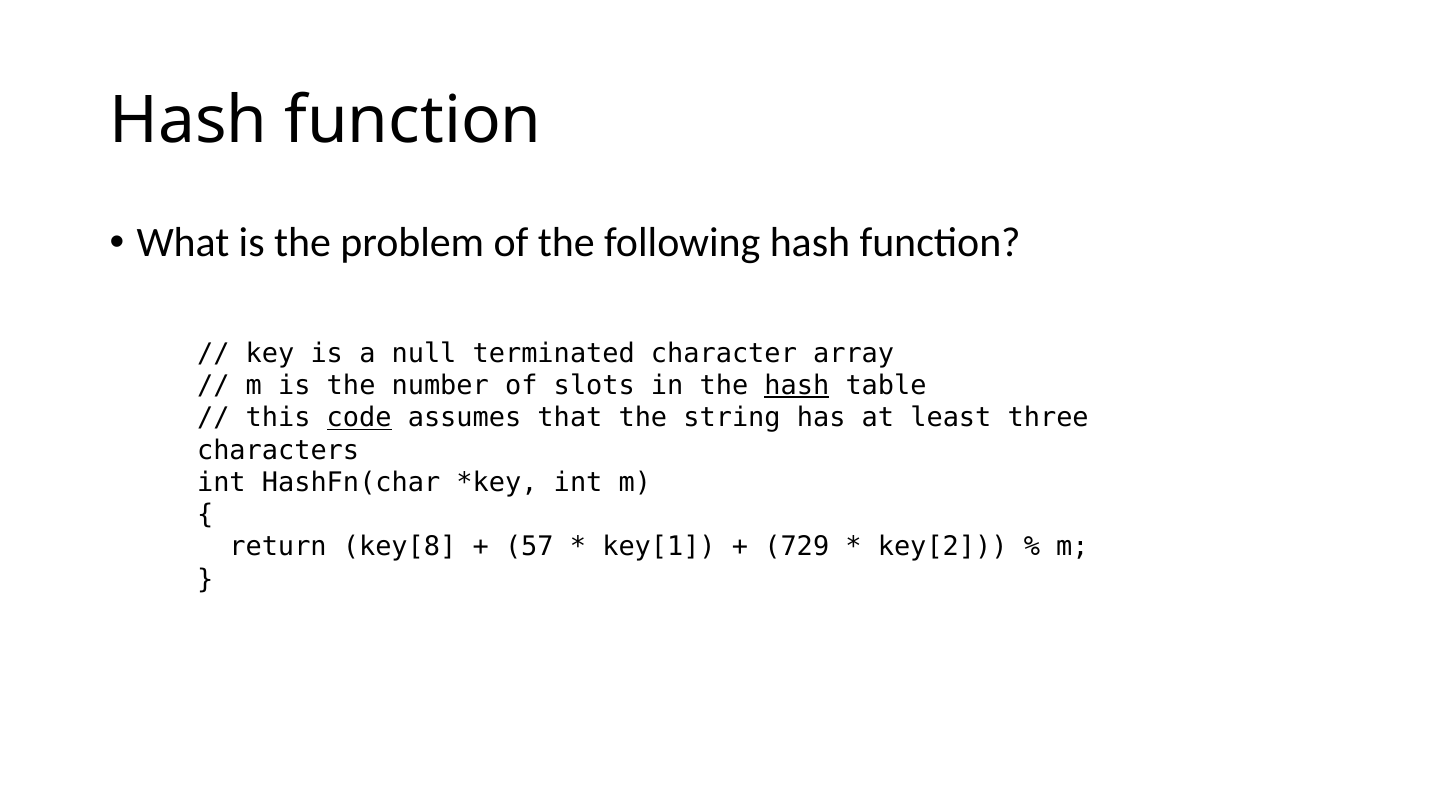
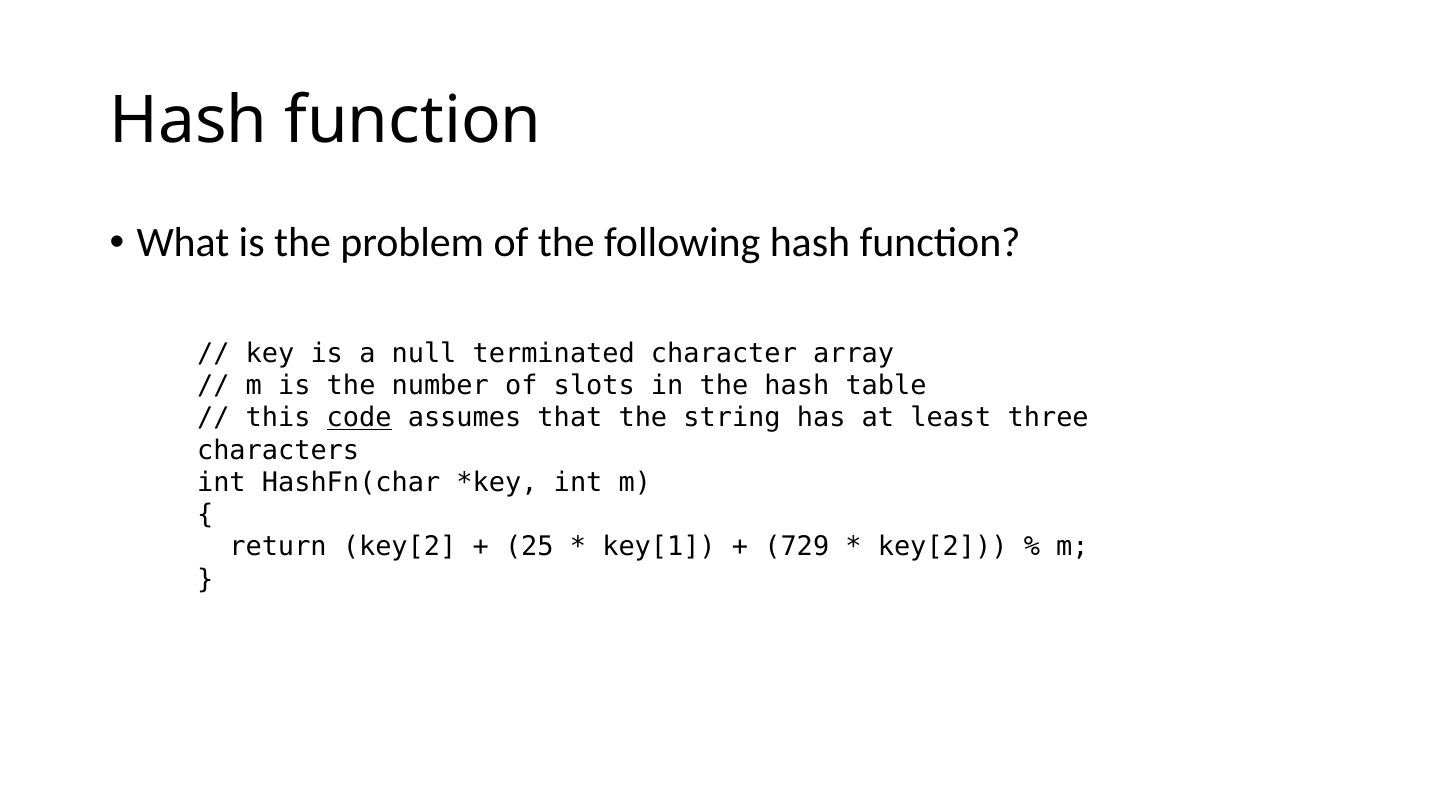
hash underline: present -> none (797, 386)
return key[8: key[8 -> key[2 (400, 547)
57: 57 -> 25 (529, 547)
